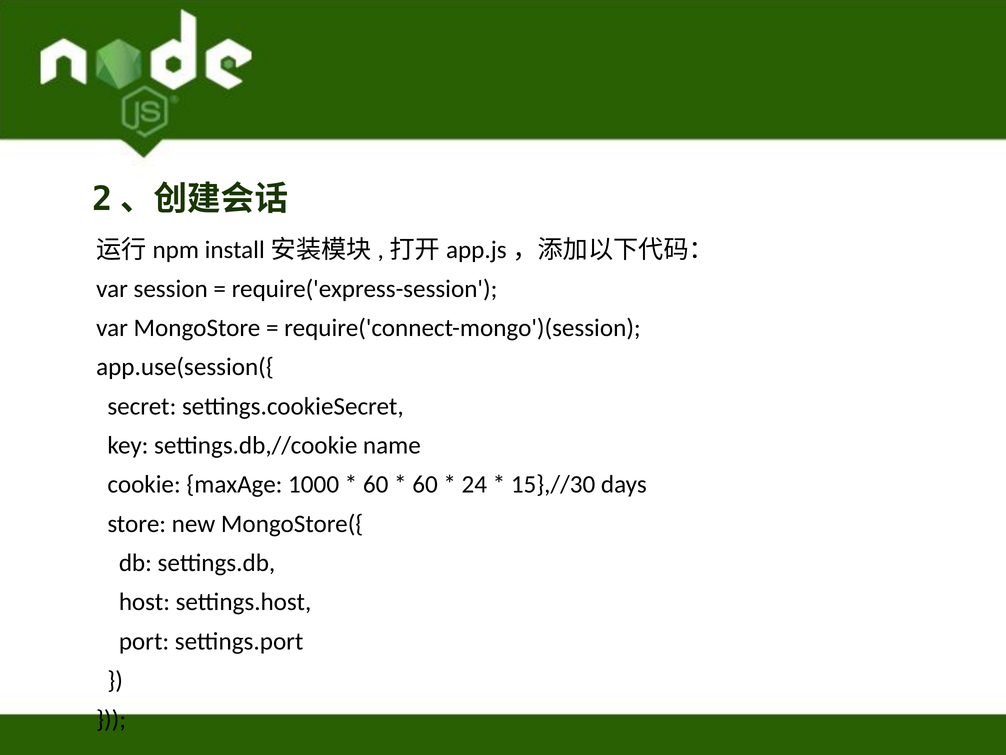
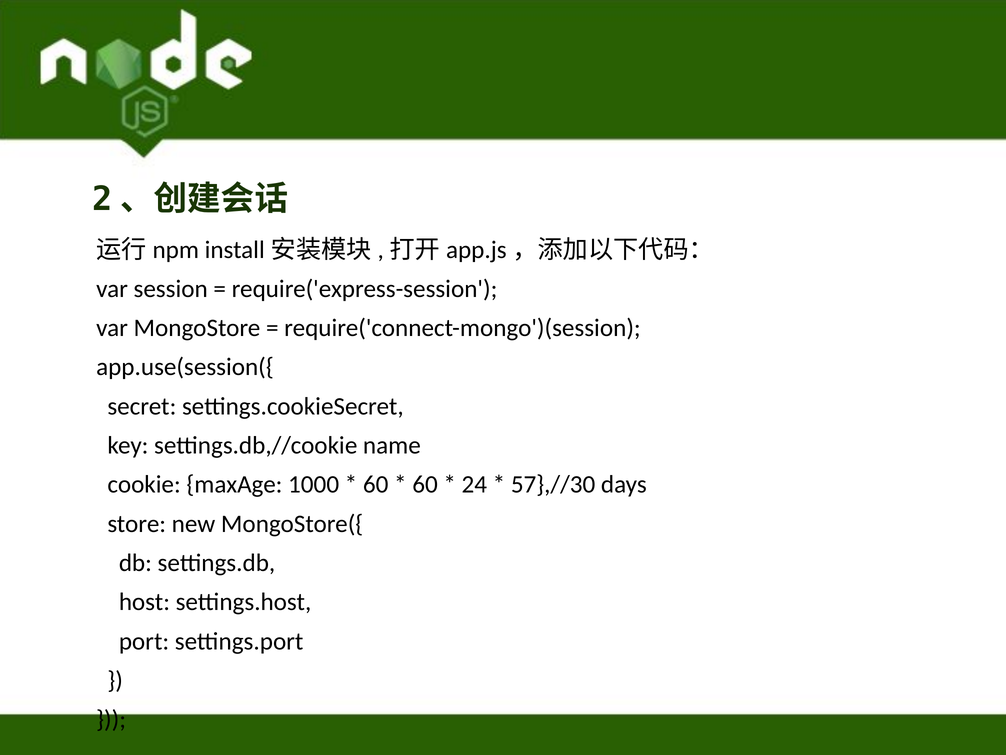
15},//30: 15},//30 -> 57},//30 (553, 484)
